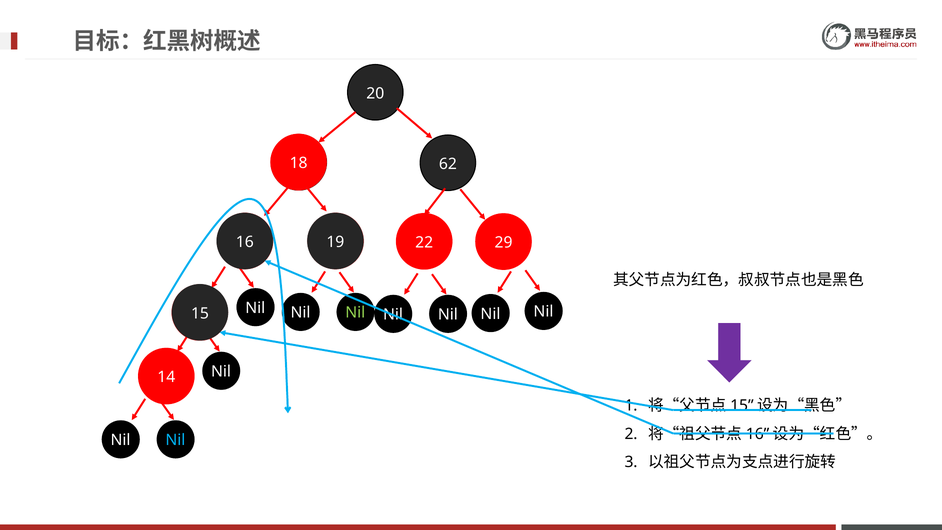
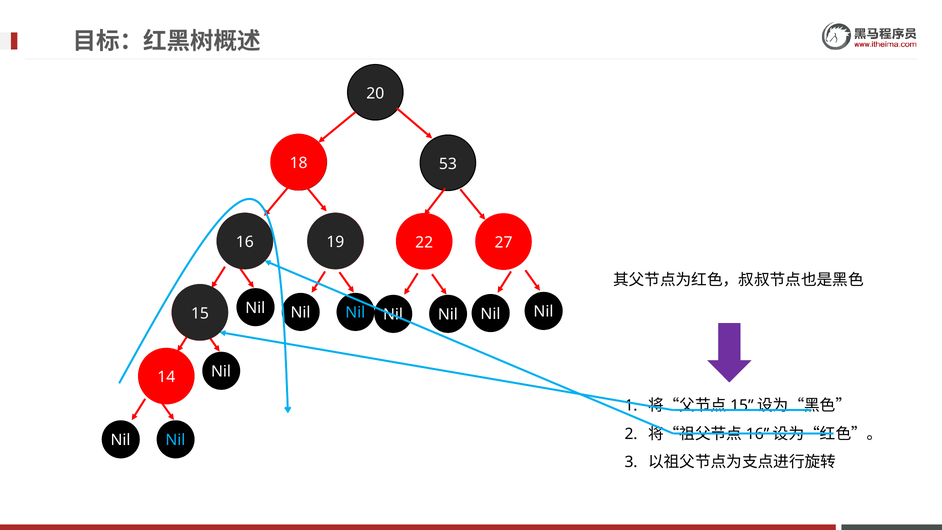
62: 62 -> 53 (448, 164)
29: 29 -> 27 (504, 243)
Nil colour: light green -> light blue (355, 313)
